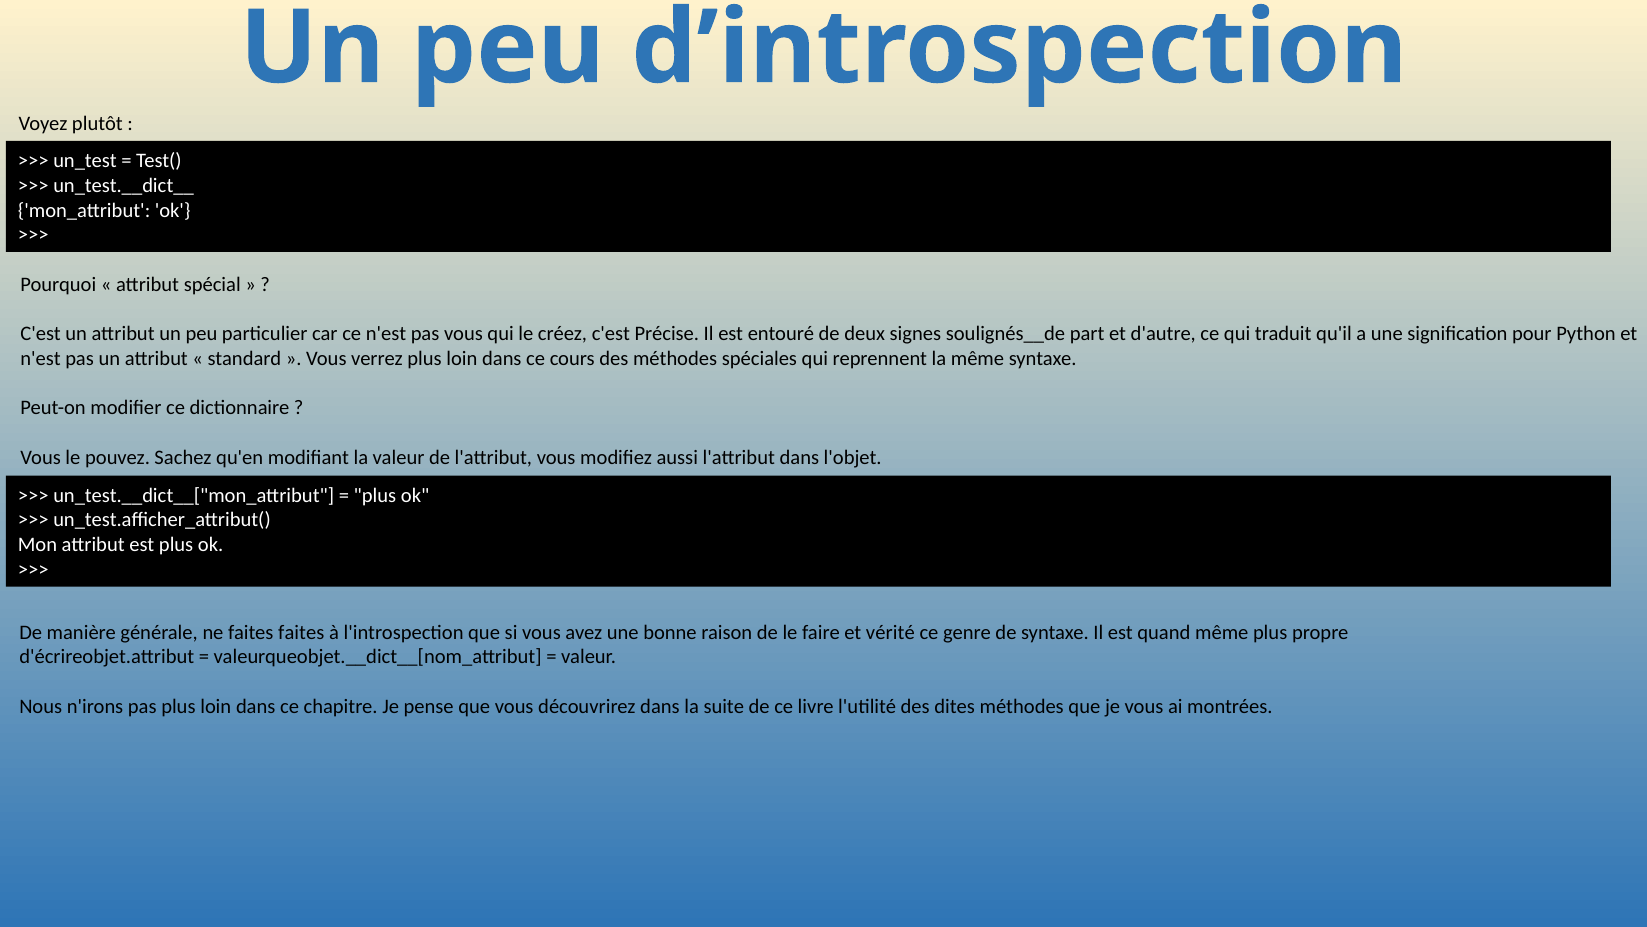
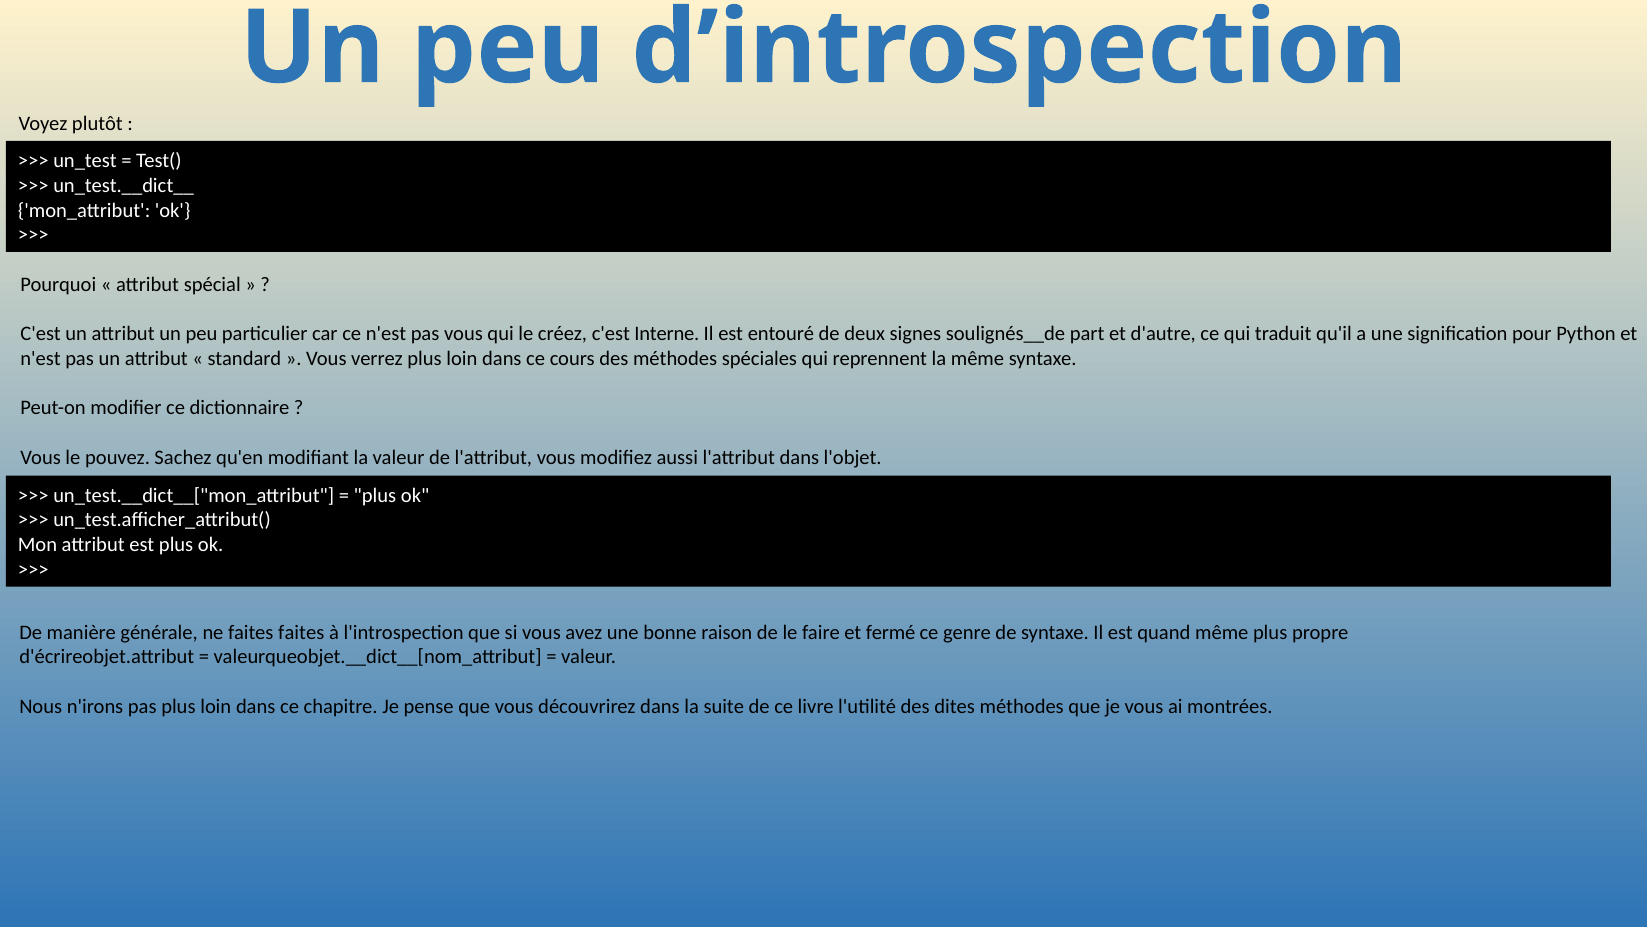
Précise: Précise -> Interne (667, 334)
vérité: vérité -> fermé (891, 632)
